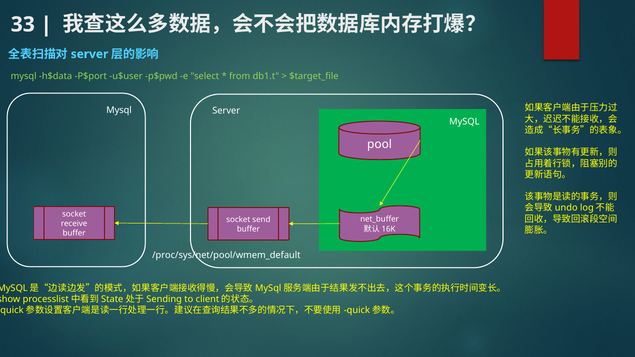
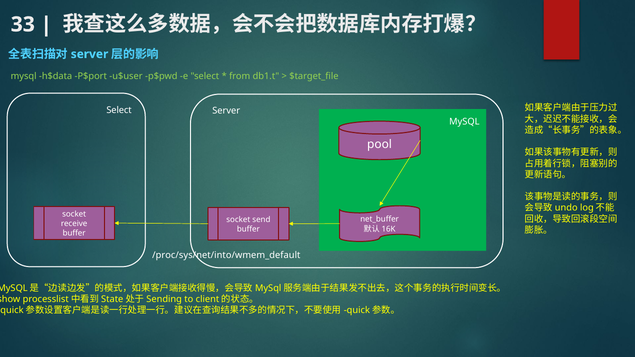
Mysql: Mysql -> Select (119, 110)
/proc/sys/net/pool/wmem_default: /proc/sys/net/pool/wmem_default -> /proc/sys/net/into/wmem_default (226, 256)
